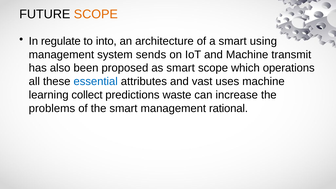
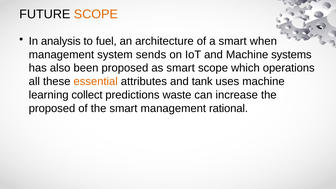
regulate: regulate -> analysis (61, 41)
into: into -> fuel (106, 41)
using: using -> when (263, 41)
transmit: transmit -> systems (291, 55)
essential colour: blue -> orange (96, 81)
vast: vast -> tank (202, 81)
problems: problems -> proposed (52, 108)
